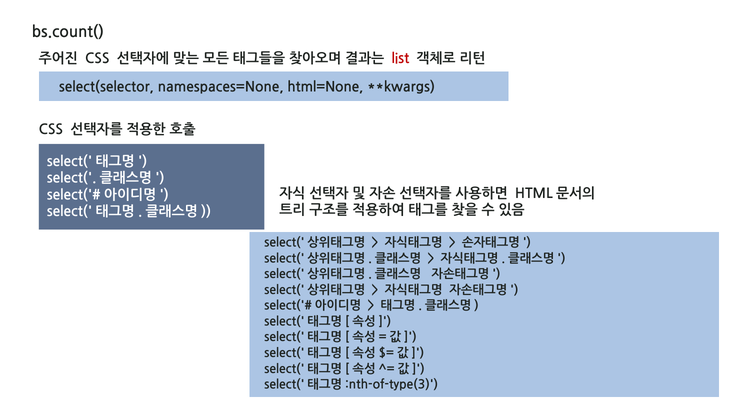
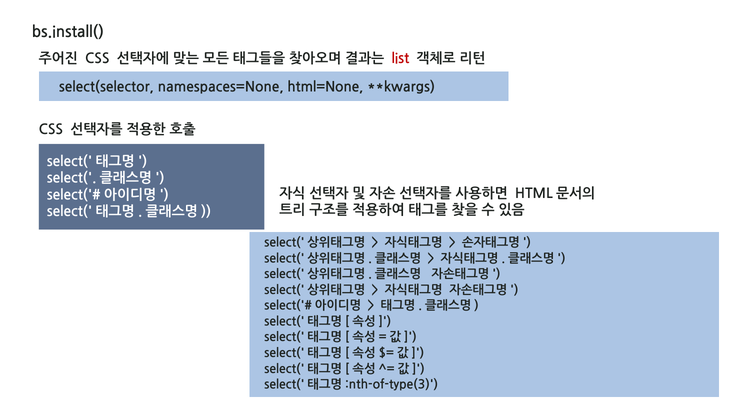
bs.count(: bs.count( -> bs.install( (68, 32)
